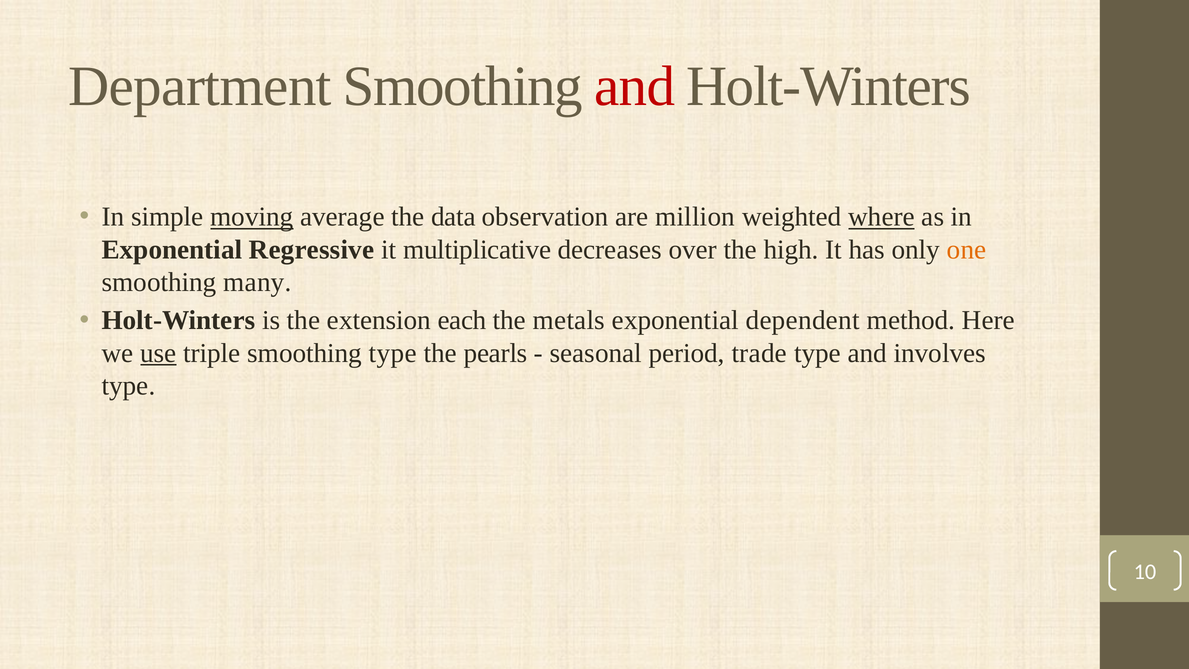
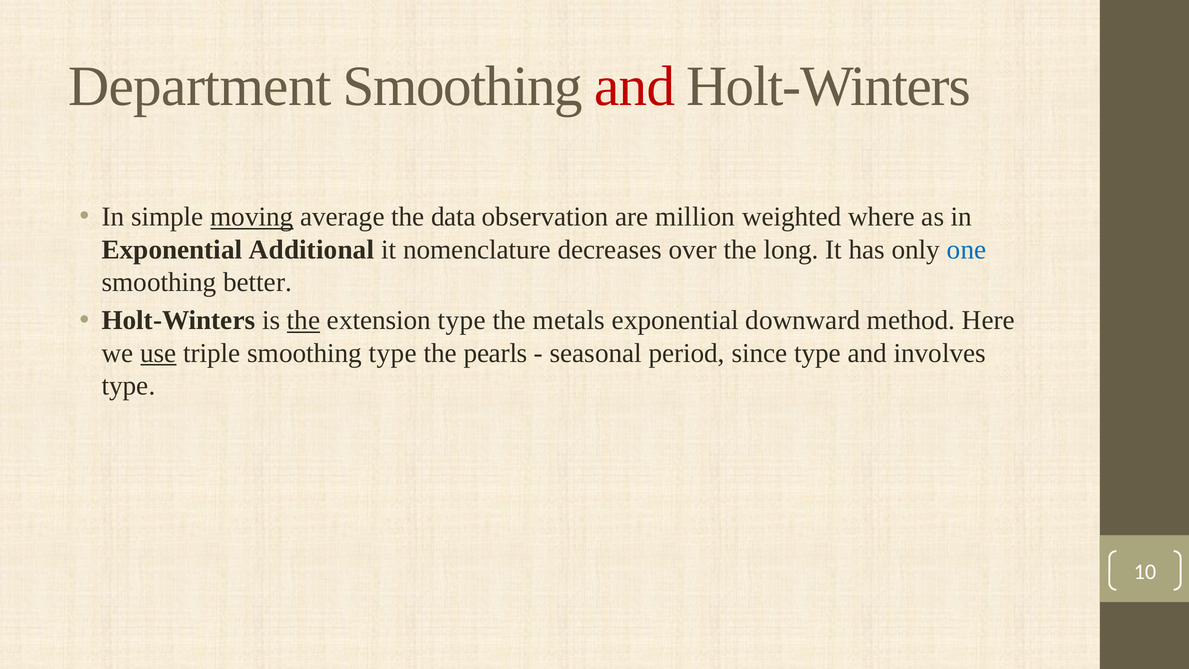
where underline: present -> none (882, 217)
Regressive: Regressive -> Additional (312, 250)
multiplicative: multiplicative -> nomenclature (477, 250)
high: high -> long (791, 250)
one colour: orange -> blue (967, 250)
many: many -> better (258, 282)
the underline: none -> present (304, 320)
extension each: each -> type (462, 320)
dependent: dependent -> downward (803, 320)
trade: trade -> since (759, 353)
